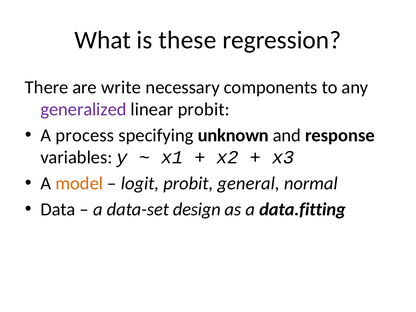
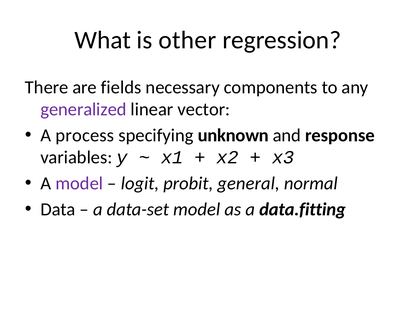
these: these -> other (187, 40)
write: write -> fields (121, 87)
linear probit: probit -> vector (204, 109)
model colour: orange -> purple (79, 183)
data-set design: design -> model (197, 209)
